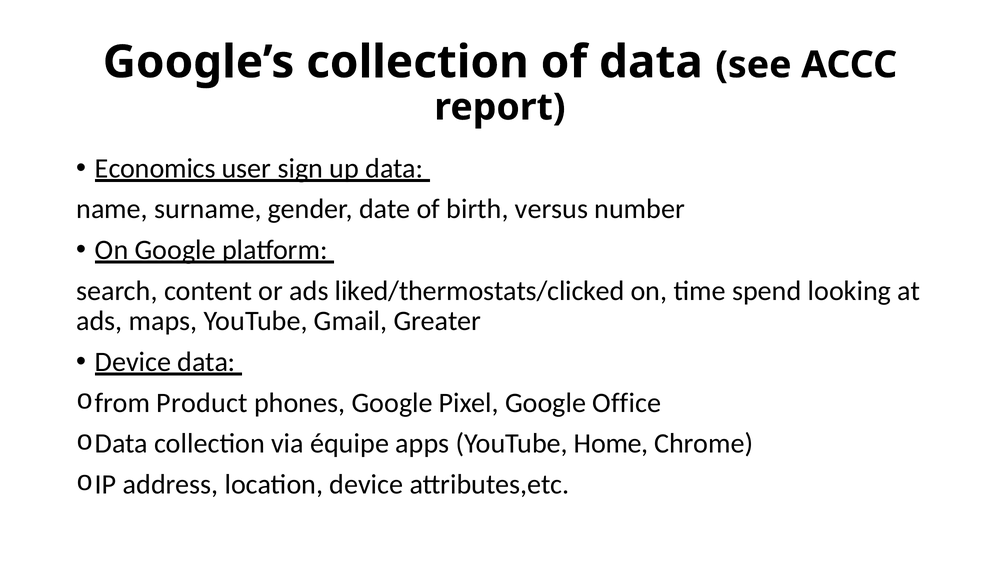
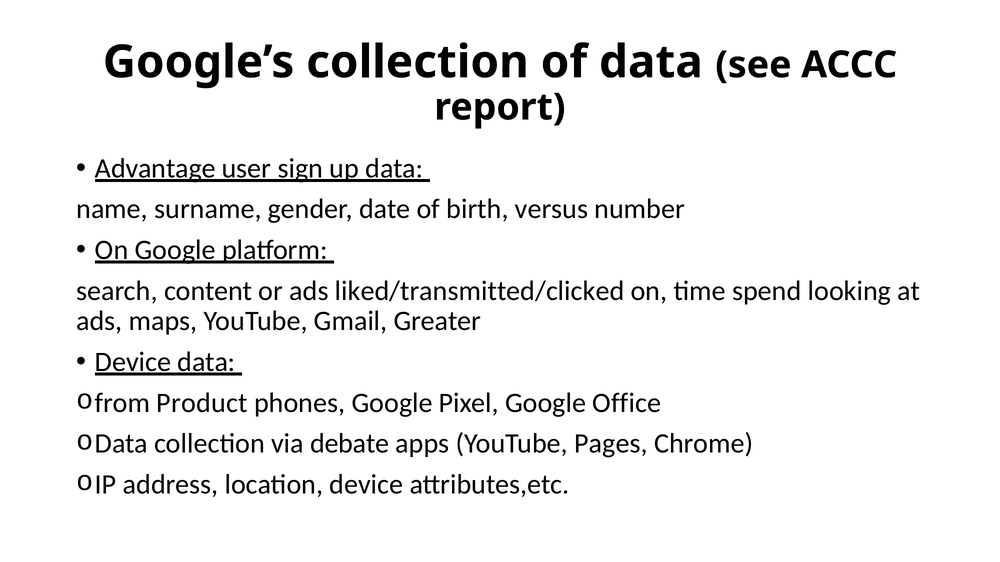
Economics: Economics -> Advantage (155, 169)
liked/thermostats/clicked: liked/thermostats/clicked -> liked/transmitted/clicked (480, 291)
équipe: équipe -> debate (350, 444)
Home: Home -> Pages (611, 444)
